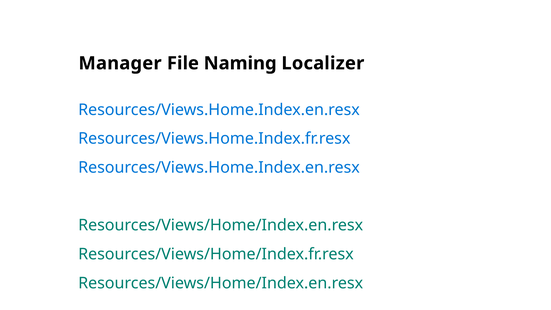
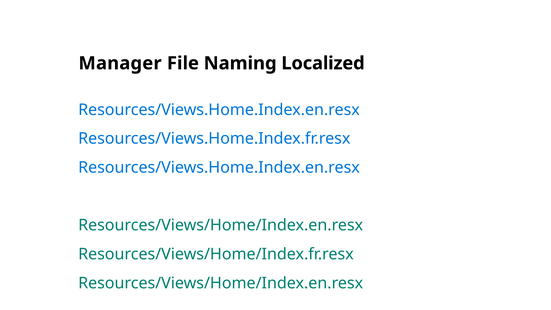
Localizer: Localizer -> Localized (323, 63)
